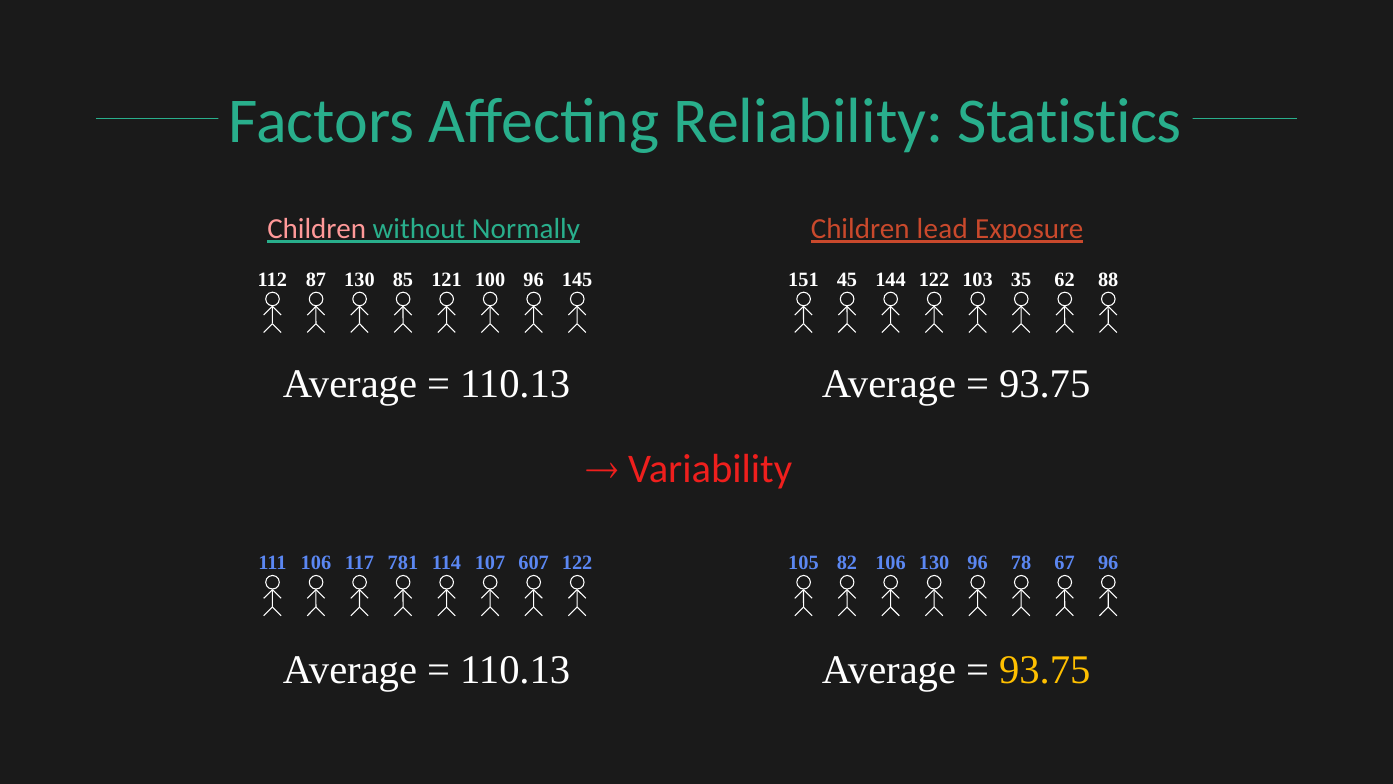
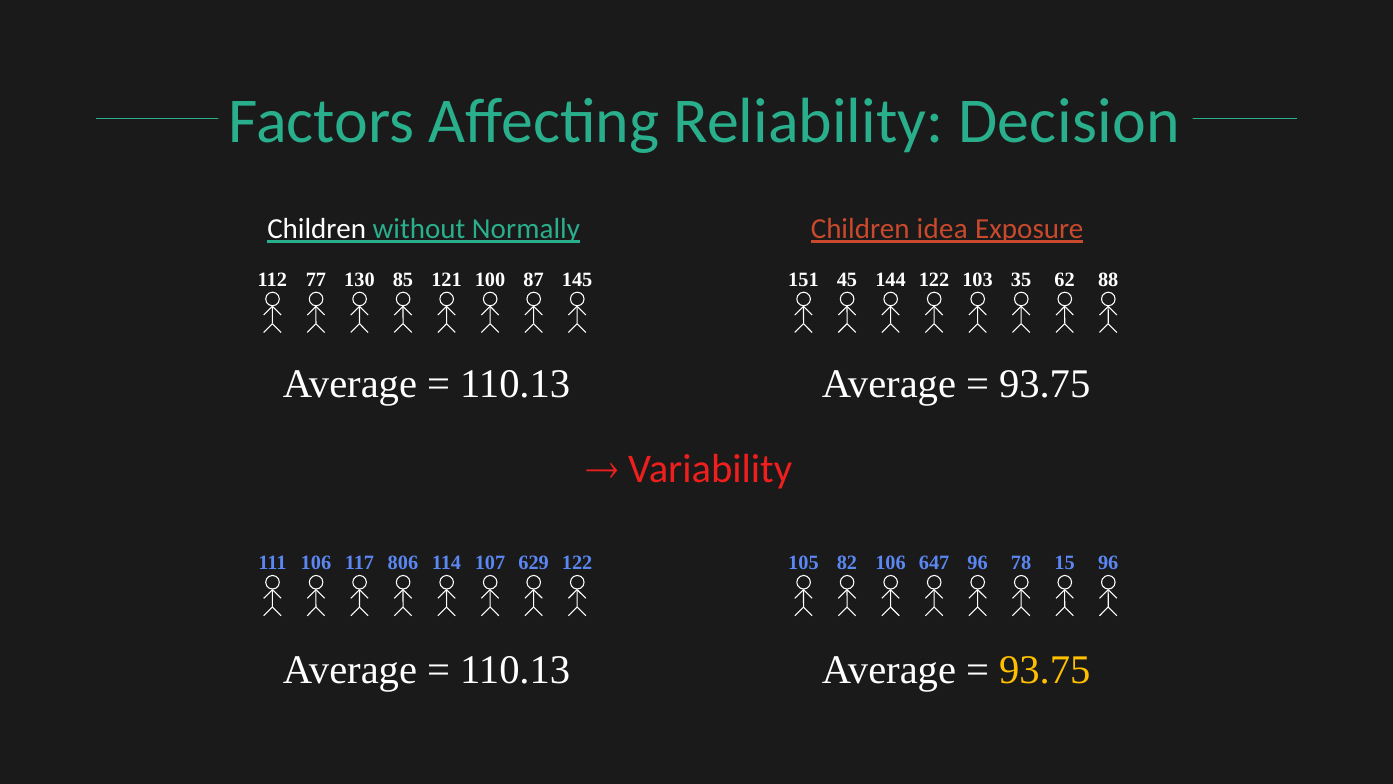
Statistics: Statistics -> Decision (1069, 121)
Children colour: pink -> white (317, 229)
lead: lead -> idea (942, 229)
87: 87 -> 77 (316, 280)
100 96: 96 -> 87 (534, 280)
781: 781 -> 806 (403, 563)
607: 607 -> 629 (534, 563)
106 130: 130 -> 647 (934, 563)
67: 67 -> 15 (1065, 563)
